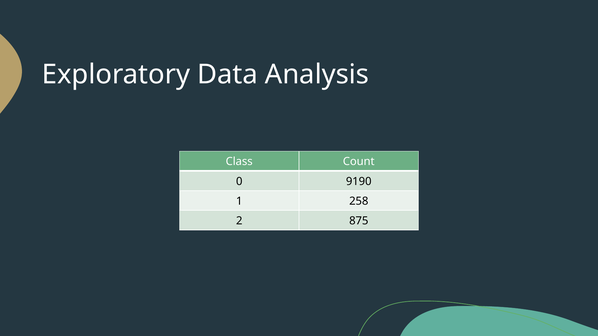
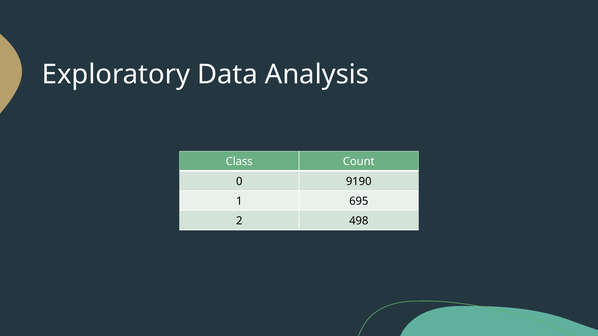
258: 258 -> 695 (359, 201)
875: 875 -> 498 (359, 221)
